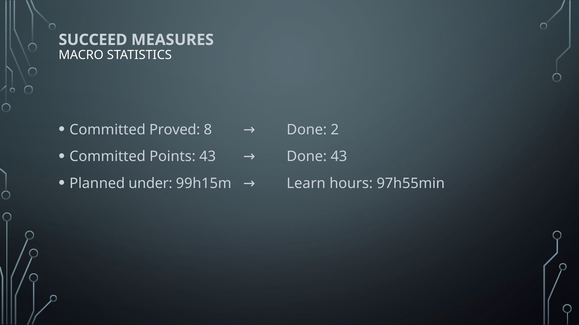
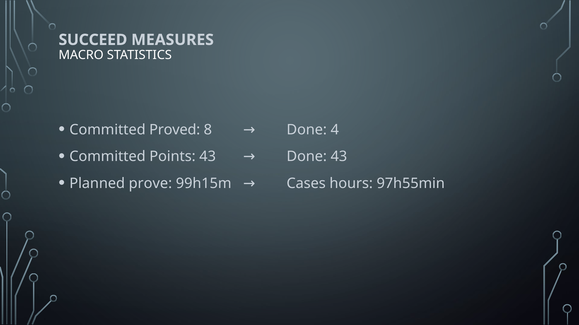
2: 2 -> 4 (335, 130)
under: under -> prove (150, 184)
Learn: Learn -> Cases (306, 184)
